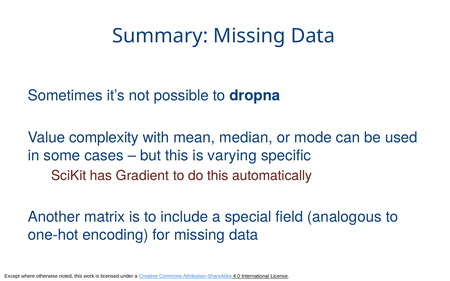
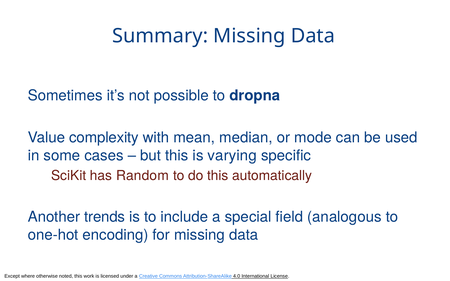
Gradient: Gradient -> Random (142, 176)
matrix: matrix -> trends (105, 217)
